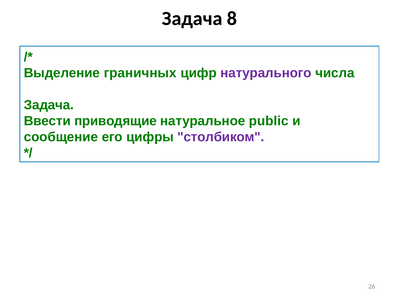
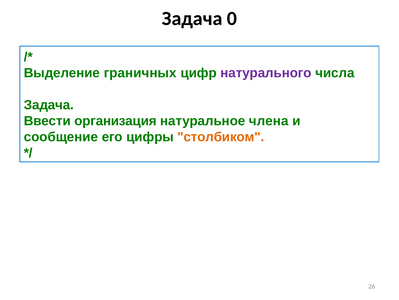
8: 8 -> 0 (232, 18)
приводящие: приводящие -> организация (115, 121)
public: public -> члена (269, 121)
столбиком colour: purple -> orange (221, 137)
